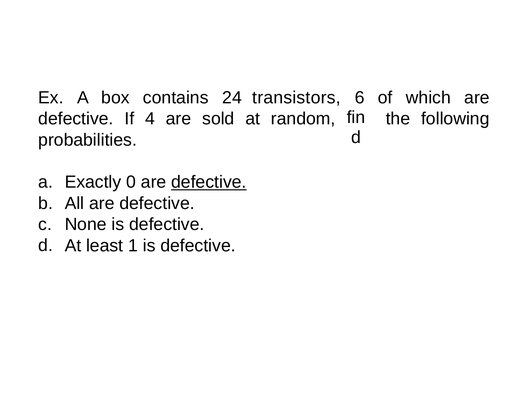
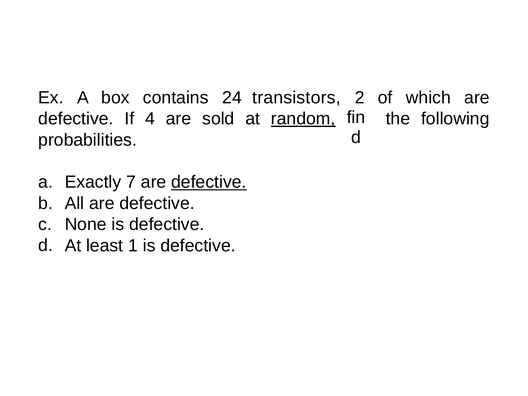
6: 6 -> 2 (360, 98)
random underline: none -> present (303, 119)
0: 0 -> 7 (131, 182)
